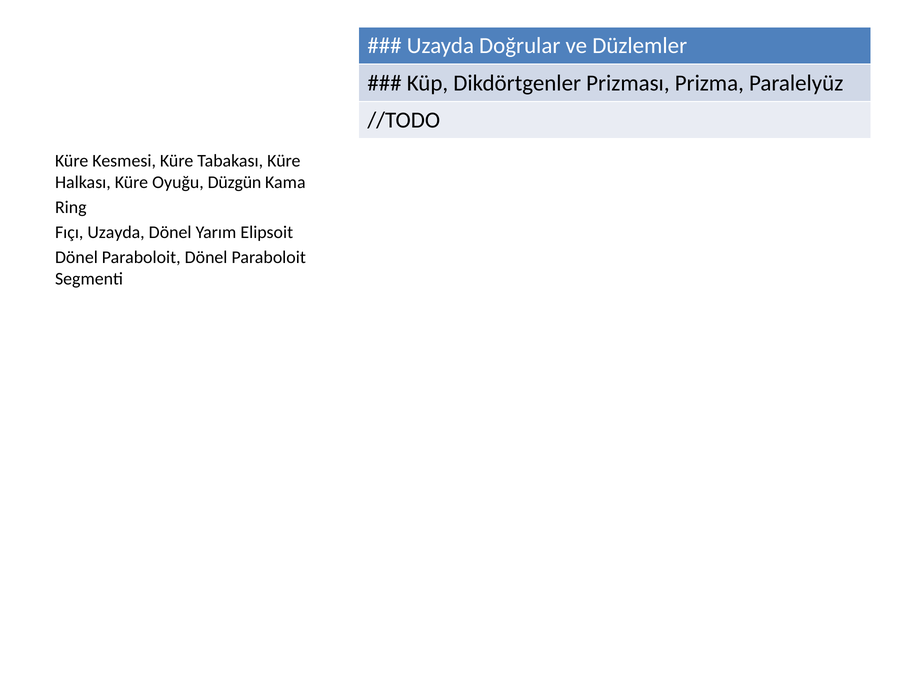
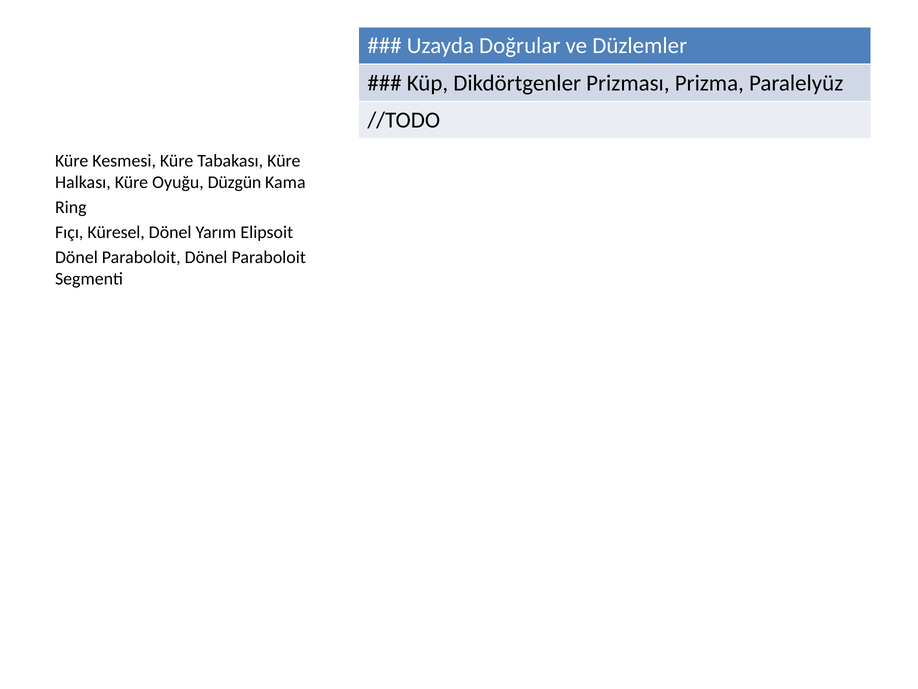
Fıçı Uzayda: Uzayda -> Küresel (116, 232)
